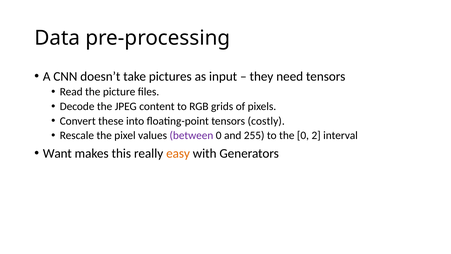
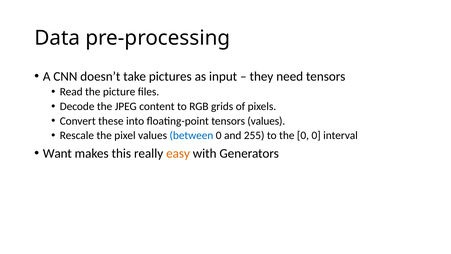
tensors costly: costly -> values (266, 121)
between colour: purple -> blue (191, 135)
0 2: 2 -> 0 (316, 135)
